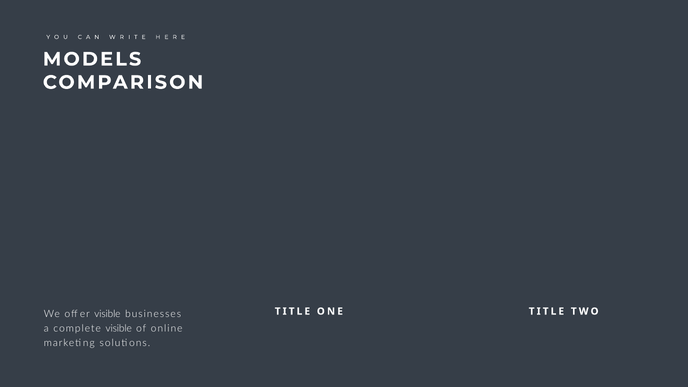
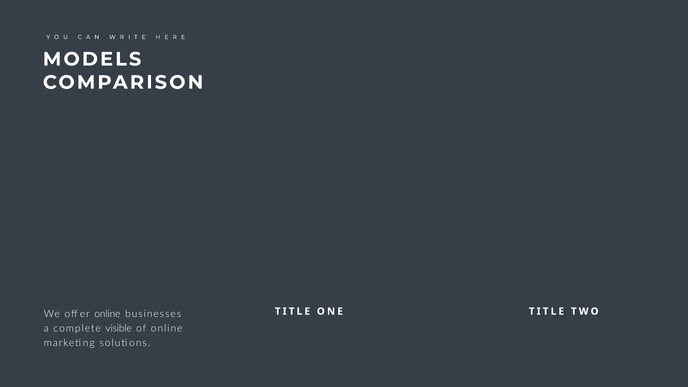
offer visible: visible -> online (107, 314)
